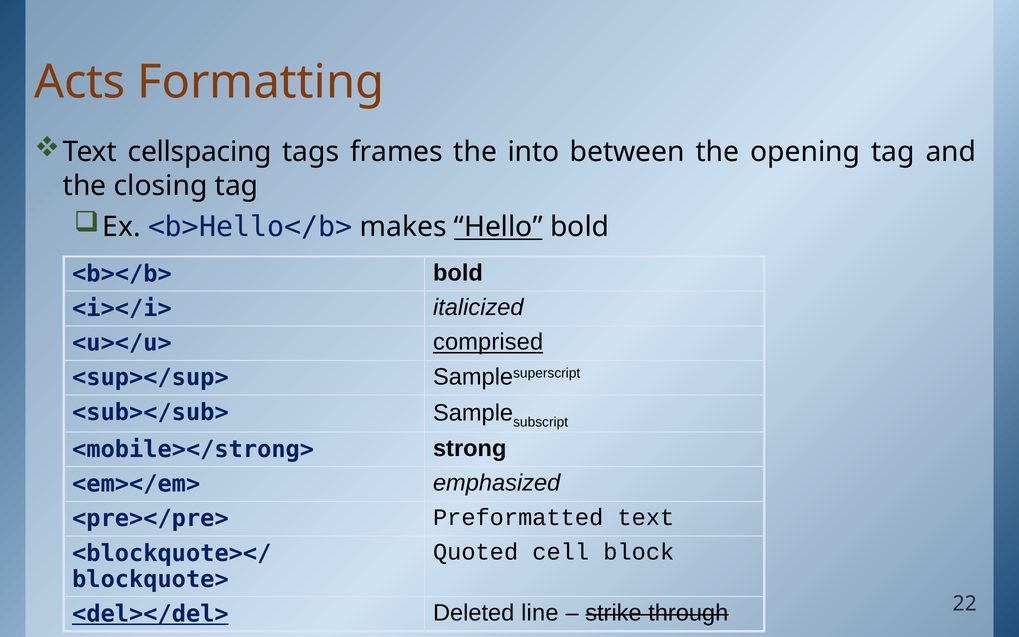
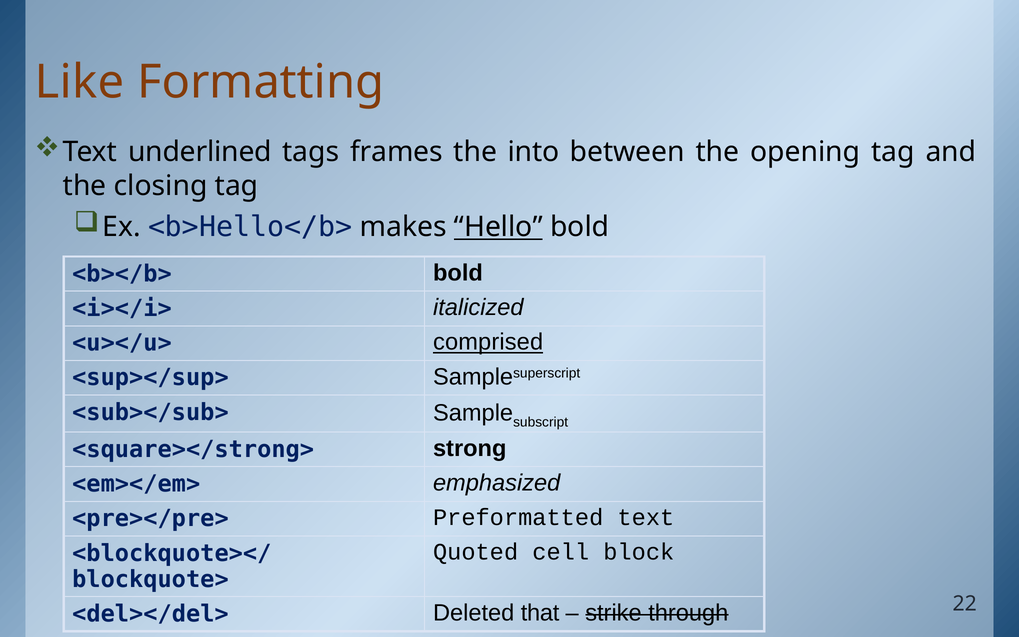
Acts: Acts -> Like (79, 82)
cellspacing: cellspacing -> underlined (200, 152)
<mobile></strong>: <mobile></strong> -> <square></strong> (193, 449)
<del></del> underline: present -> none (150, 614)
line: line -> that (540, 613)
